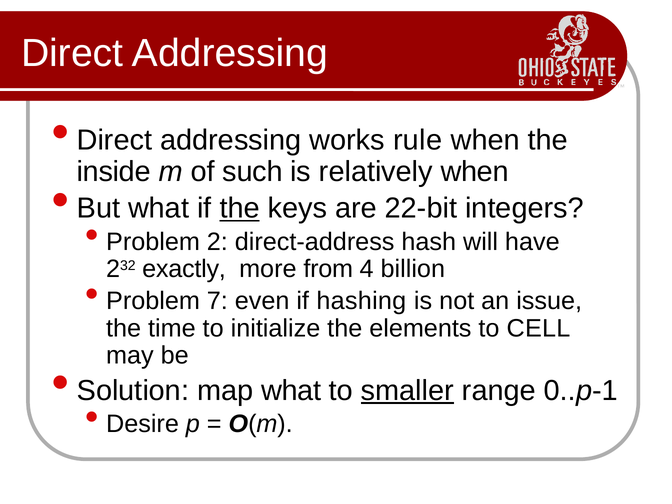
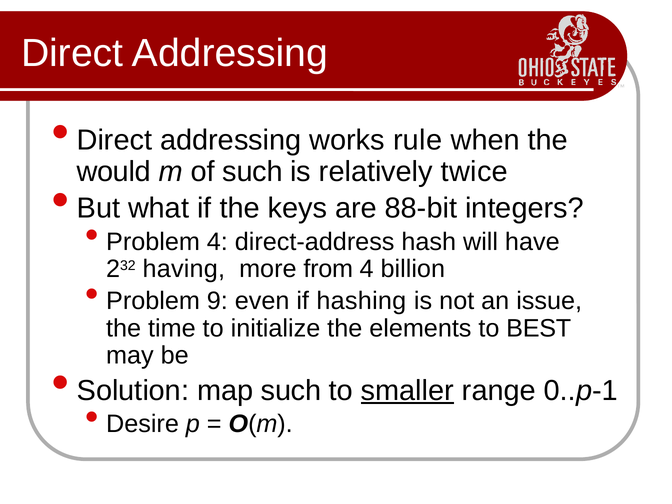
inside: inside -> would (114, 172)
relatively when: when -> twice (474, 172)
the underline: present -> none (240, 208)
22-bit: 22-bit -> 88-bit (421, 208)
2: 2 -> 4 (217, 242)
exactly: exactly -> having (184, 269)
7: 7 -> 9 (217, 301)
CELL: CELL -> BEST (539, 328)
map what: what -> such (291, 391)
